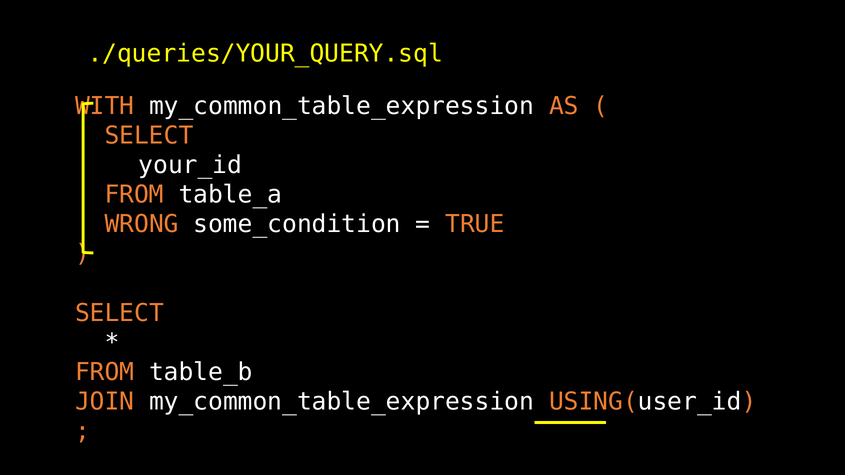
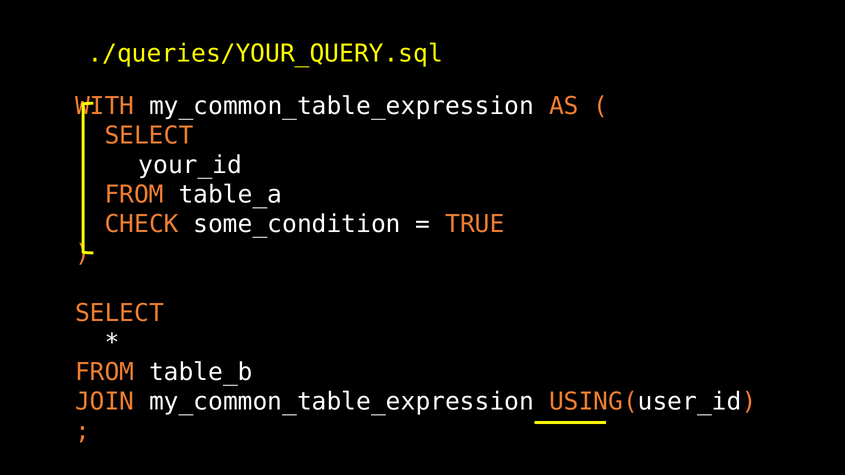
WRONG: WRONG -> CHECK (142, 224)
